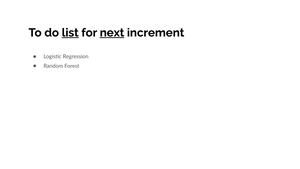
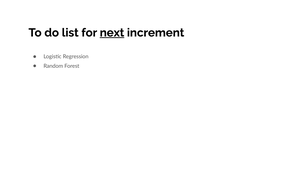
list underline: present -> none (70, 33)
